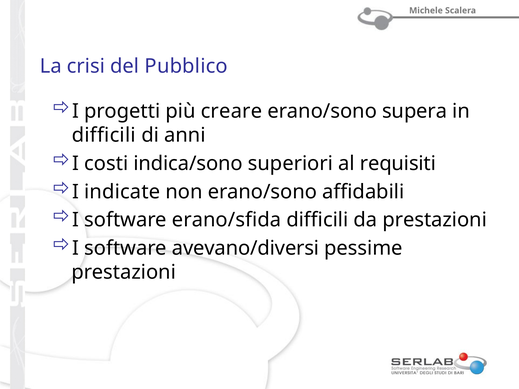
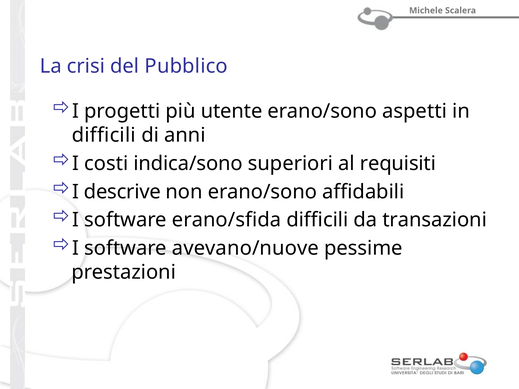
creare: creare -> utente (232, 111)
supera: supera -> aspetti (415, 111)
indicate: indicate -> descrive (122, 192)
da prestazioni: prestazioni -> transazioni (435, 220)
avevano/diversi: avevano/diversi -> avevano/nuove (245, 248)
